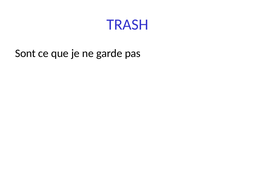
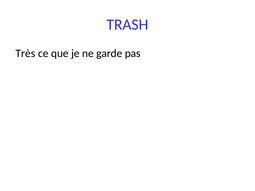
Sont: Sont -> Très (25, 53)
